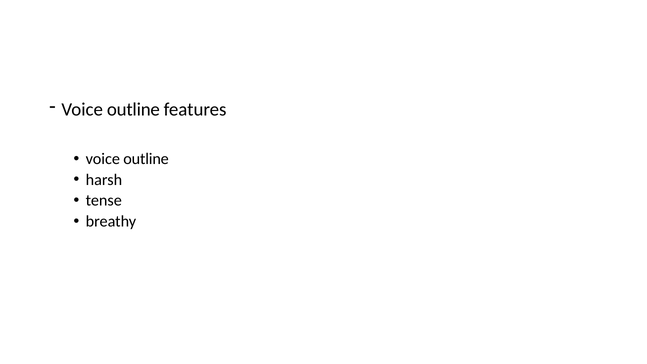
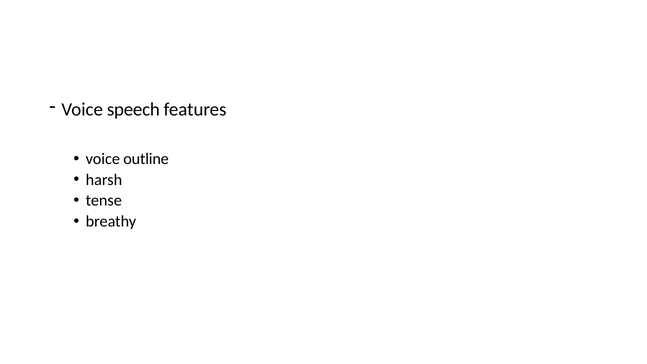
outline: outline -> speech (133, 109)
